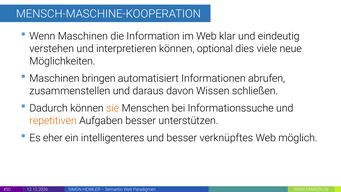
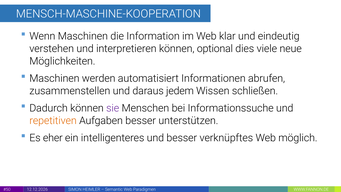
bringen: bringen -> werden (99, 78)
davon: davon -> jedem (180, 91)
sie colour: orange -> purple (113, 108)
